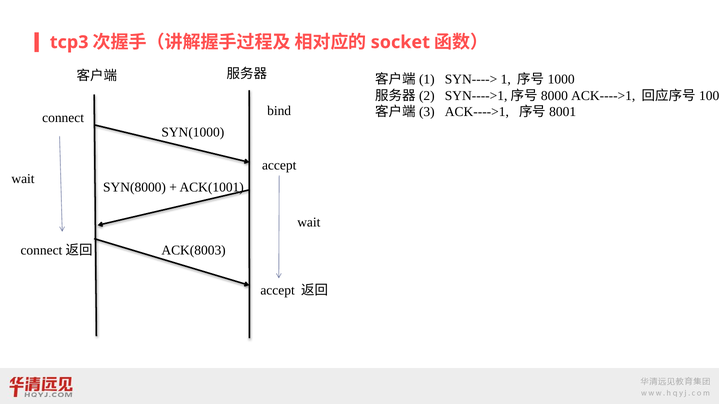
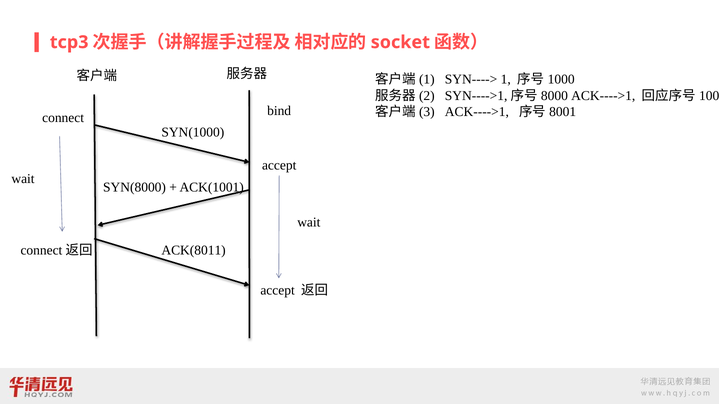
ACK(8003: ACK(8003 -> ACK(8011 (194, 251)
